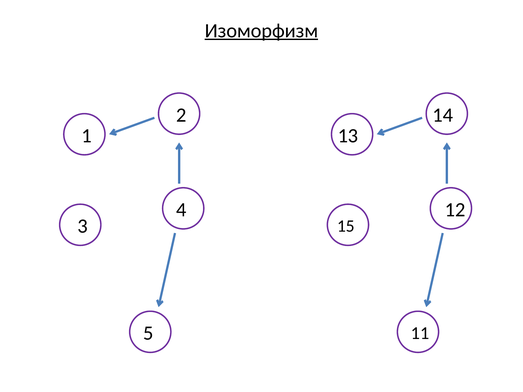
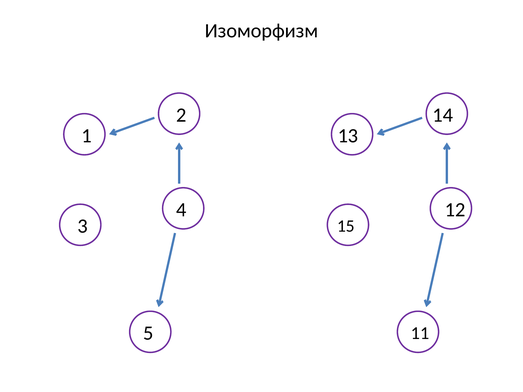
Изоморфизм underline: present -> none (261, 31)
